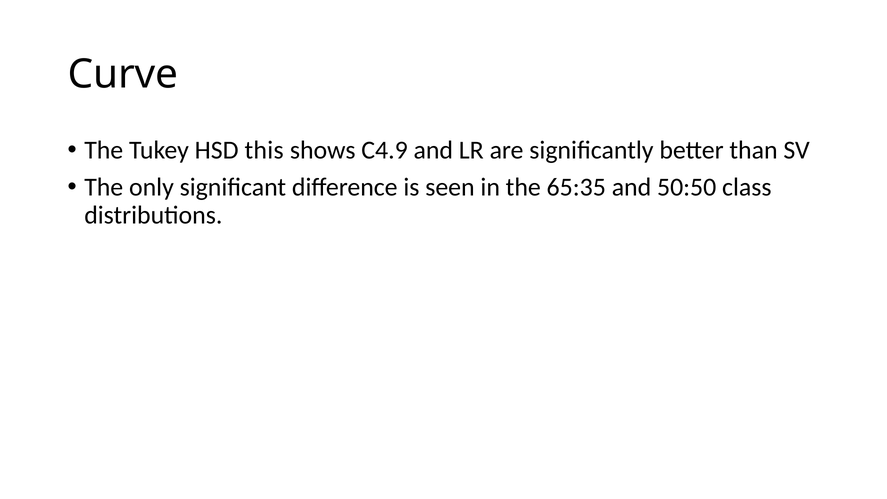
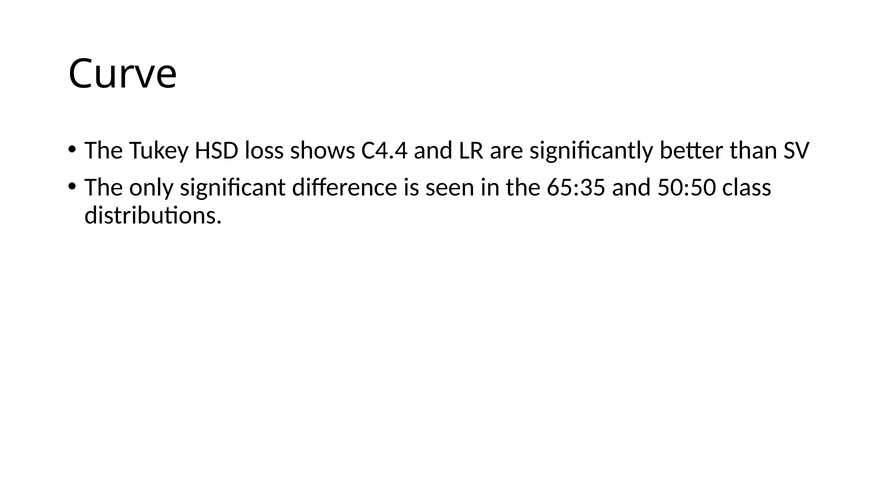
this: this -> loss (264, 150)
C4.9: C4.9 -> C4.4 (385, 150)
